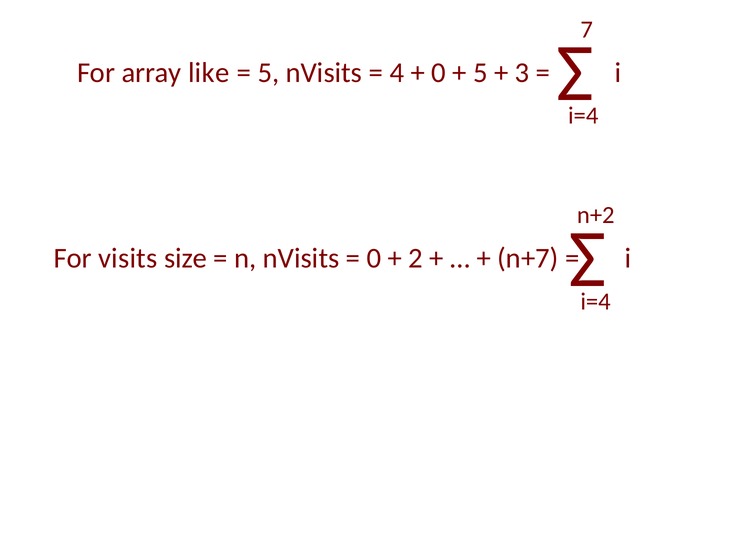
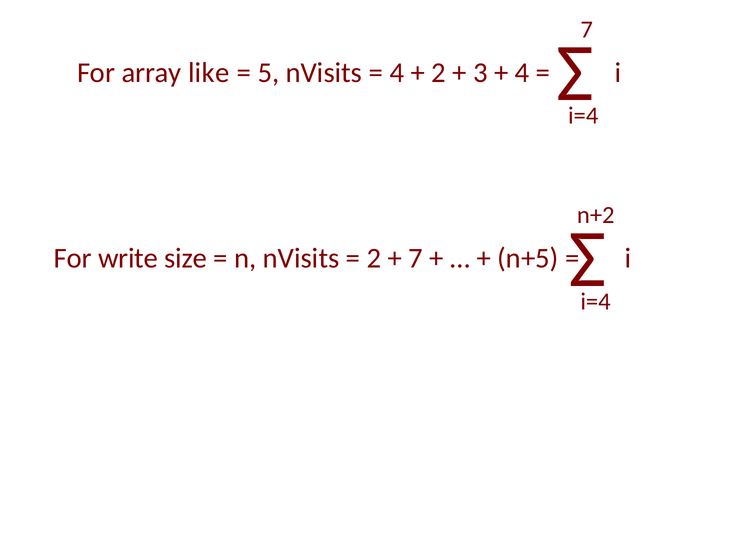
0: 0 -> 2 (439, 73)
5: 5 -> 3 (480, 73)
3: 3 -> 4 (522, 73)
visits: visits -> write (128, 259)
0: 0 -> 2 (374, 259)
2: 2 -> 7 (416, 259)
n+7: n+7 -> n+5 (528, 259)
